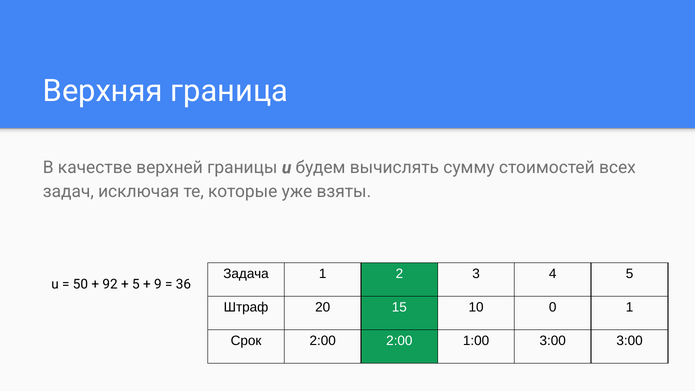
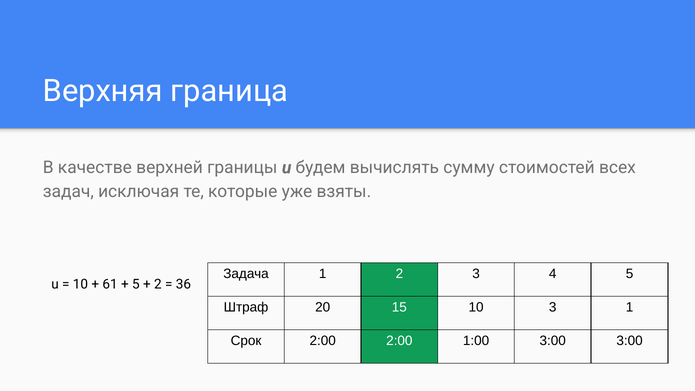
50: 50 -> 10 (80, 284)
92: 92 -> 61 (110, 284)
9: 9 -> 2 (158, 284)
10 0: 0 -> 3 (553, 307)
